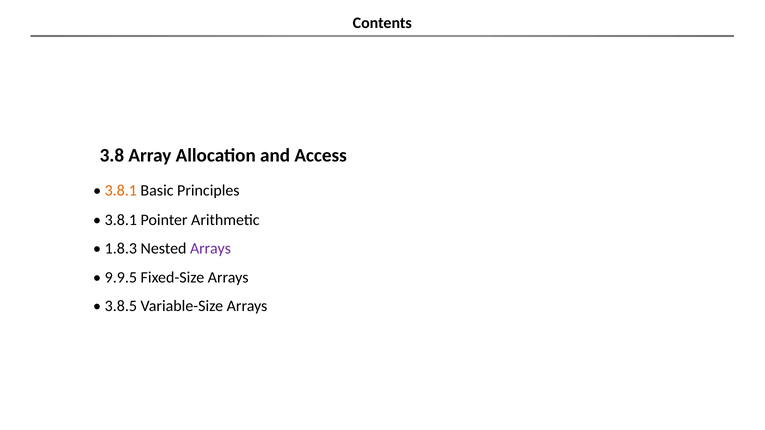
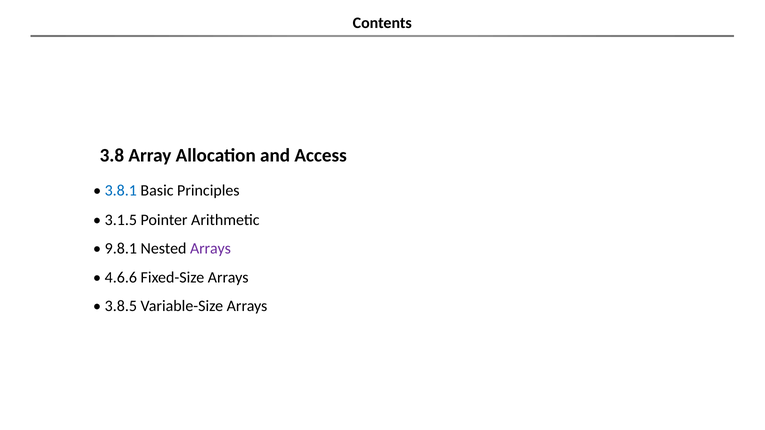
3.8.1 colour: orange -> blue (121, 191)
3.8.1: 3.8.1 -> 3.1.5 (121, 220)
1.8.3: 1.8.3 -> 9.8.1 (121, 249)
9.9.5: 9.9.5 -> 4.6.6 (121, 278)
